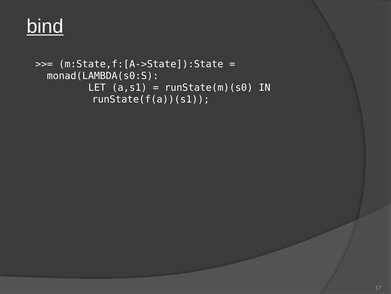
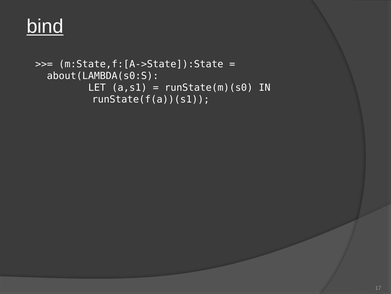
monad(LAMBDA(s0:S: monad(LAMBDA(s0:S -> about(LAMBDA(s0:S (103, 76)
